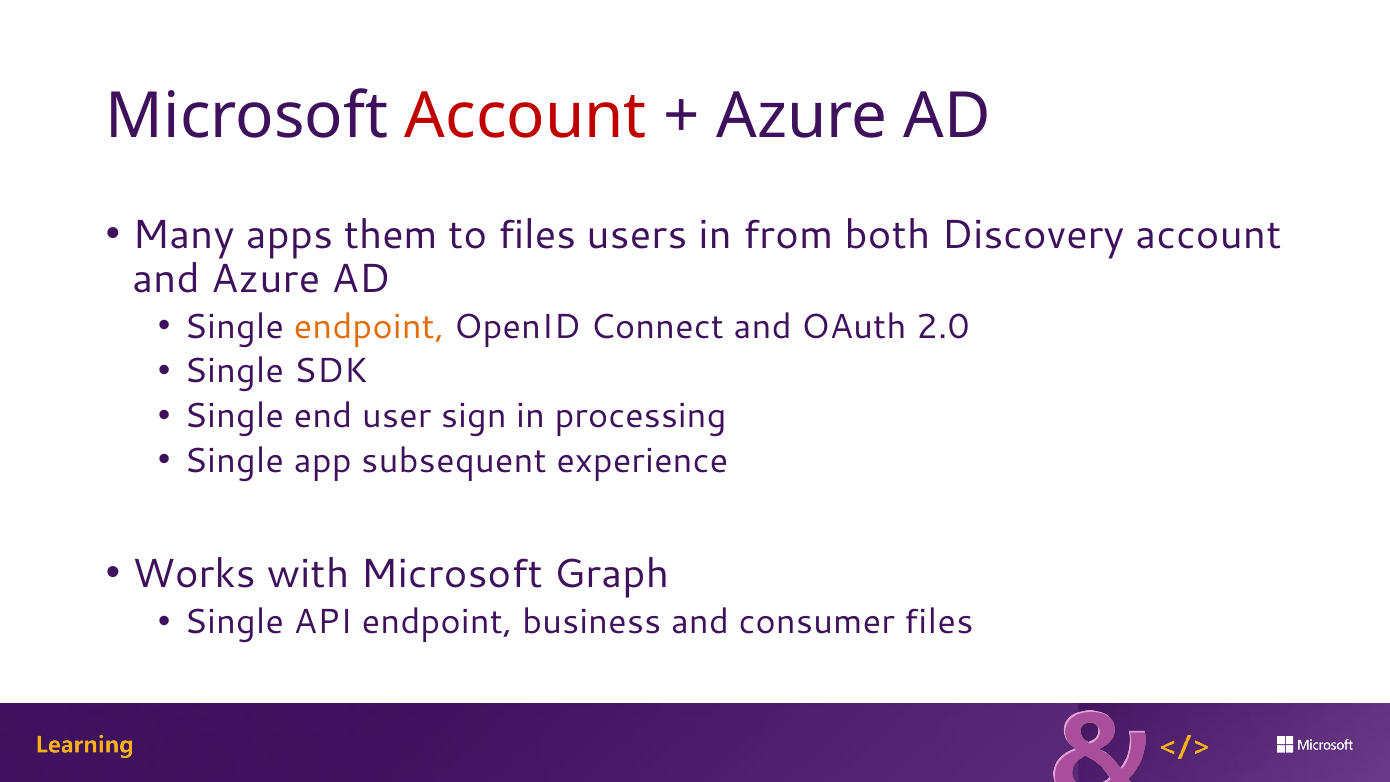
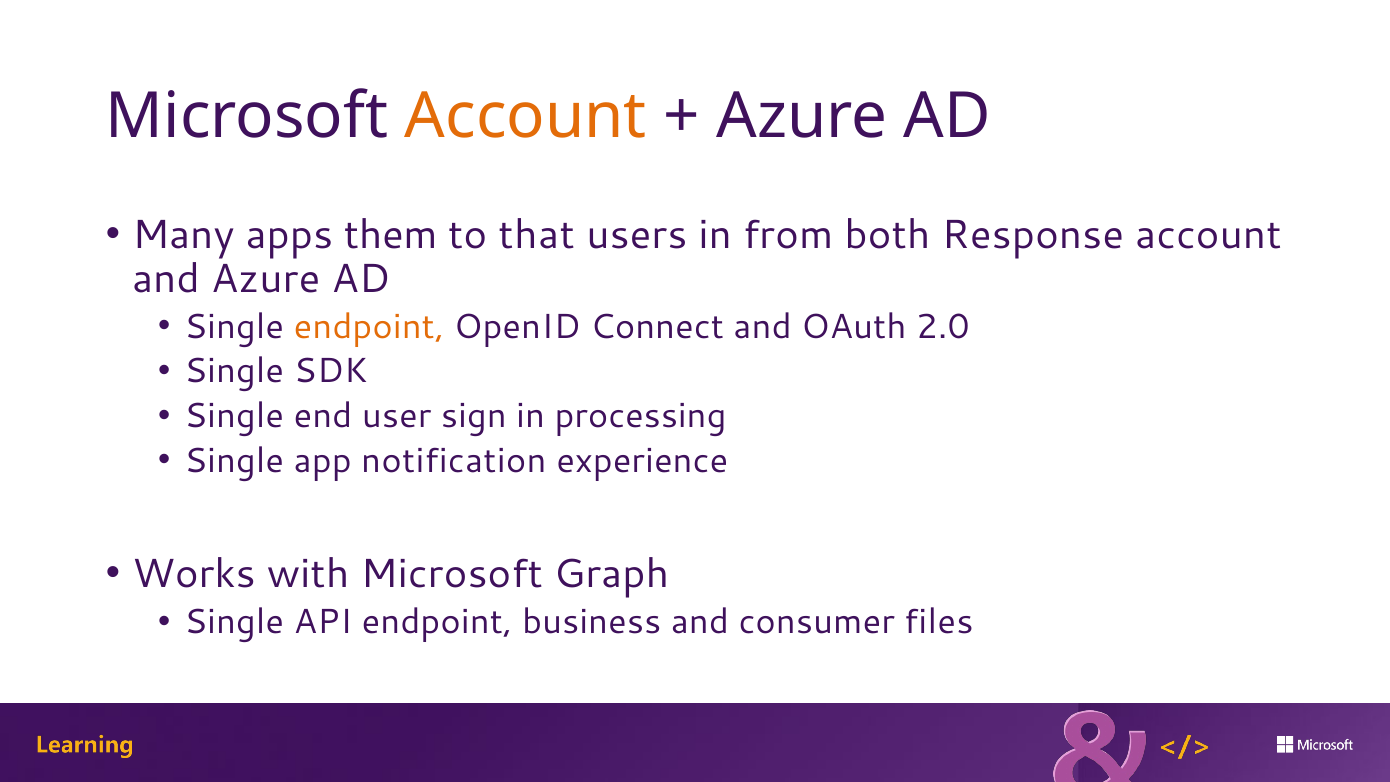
Account colour: red -> orange (526, 117)
to files: files -> that (537, 235)
Discovery: Discovery -> Response (1033, 235)
subsequent: subsequent -> notification (454, 461)
